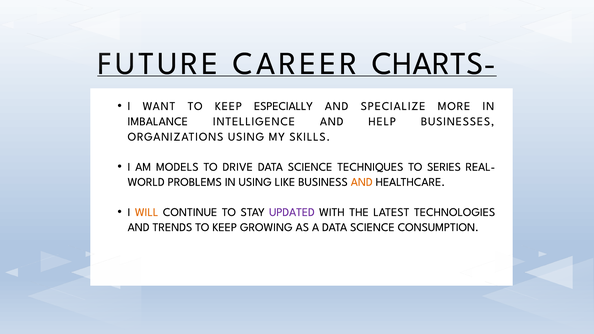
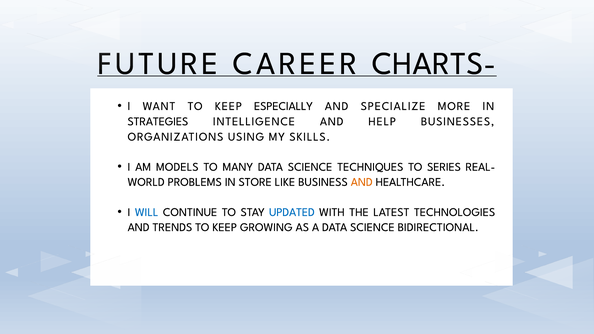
IMBALANCE: IMBALANCE -> STRATEGIES (158, 121)
DRIVE: DRIVE -> MANY (238, 167)
IN USING: USING -> STORE (255, 182)
WILL colour: orange -> blue (147, 212)
UPDATED colour: purple -> blue (292, 212)
CONSUMPTION: CONSUMPTION -> BIDIRECTIONAL (438, 227)
